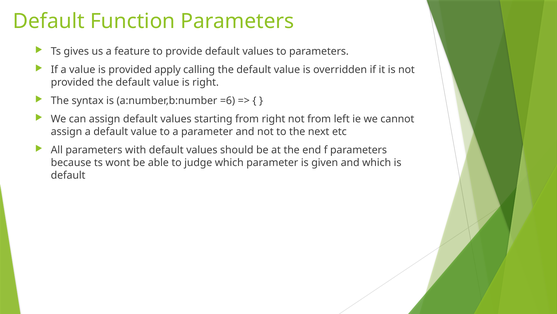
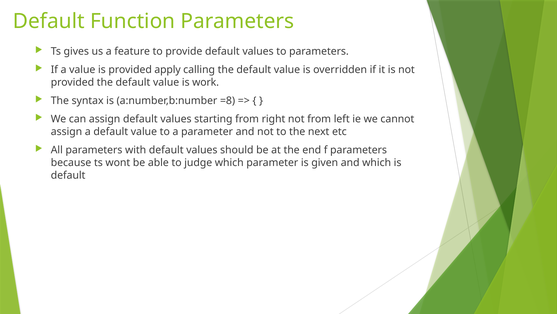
is right: right -> work (206, 82)
=6: =6 -> =8 (228, 101)
